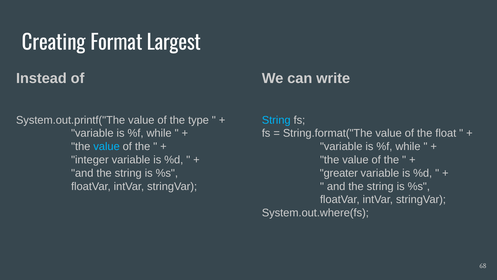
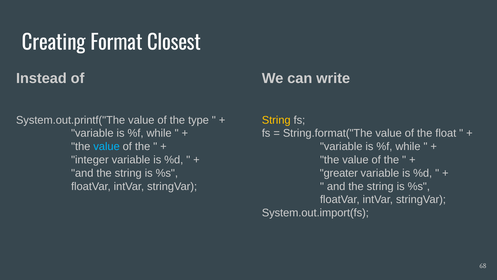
Largest: Largest -> Closest (174, 43)
String colour: light blue -> yellow (276, 120)
System.out.where(fs: System.out.where(fs -> System.out.import(fs (315, 213)
